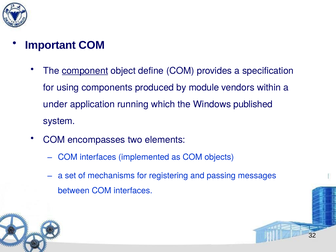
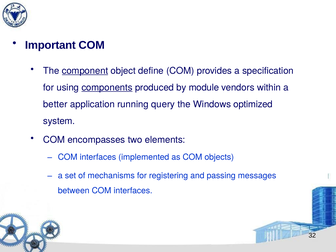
components underline: none -> present (107, 88)
under: under -> better (55, 104)
which: which -> query (163, 104)
published: published -> optimized (253, 104)
